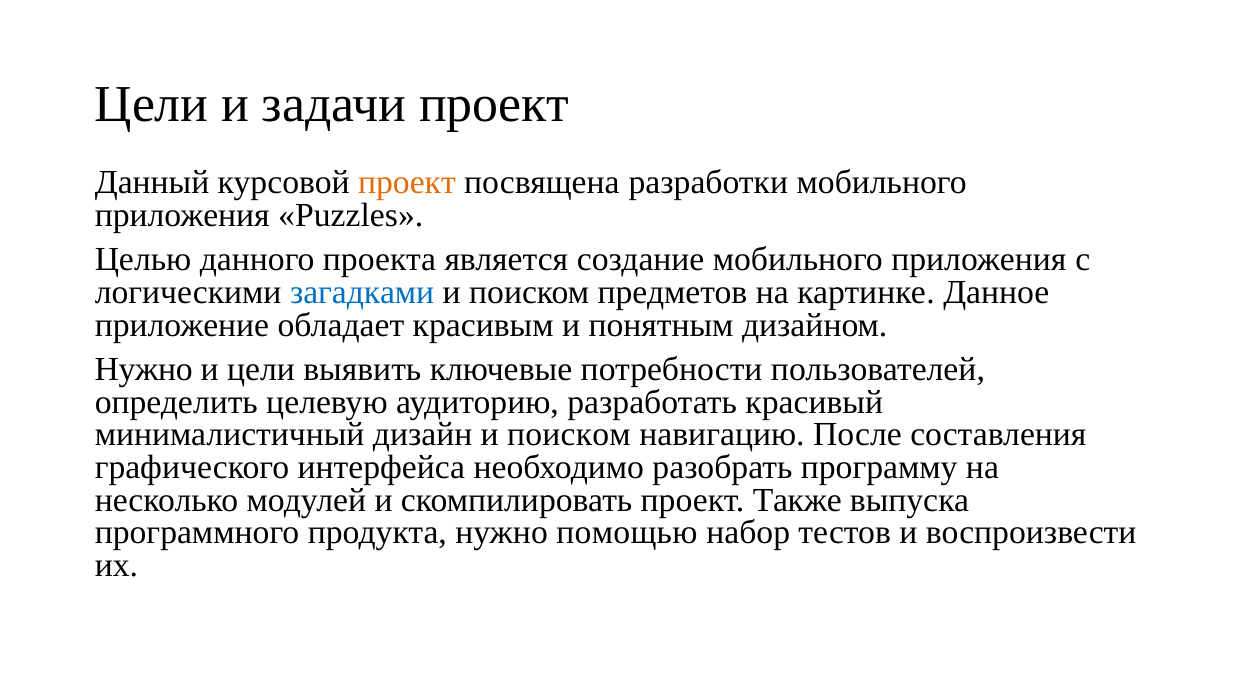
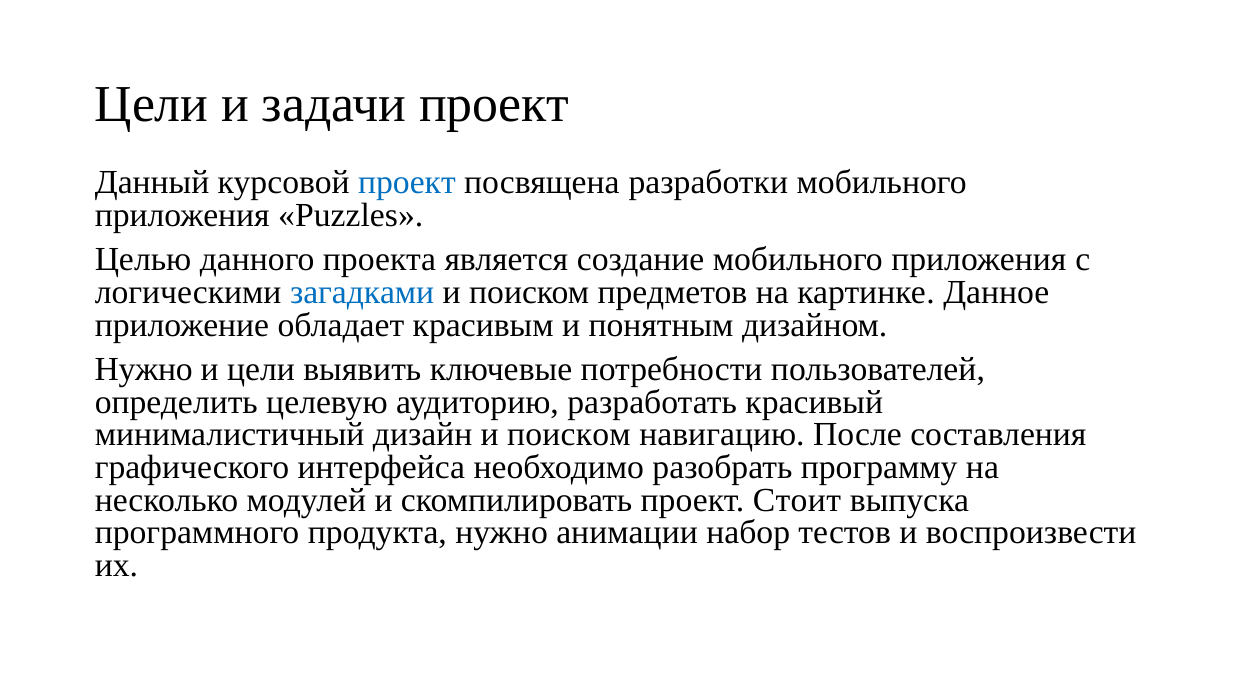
проект colour: orange -> blue (407, 183)
Также: Также -> Стоит (797, 500)
помощью: помощью -> анимации (627, 533)
